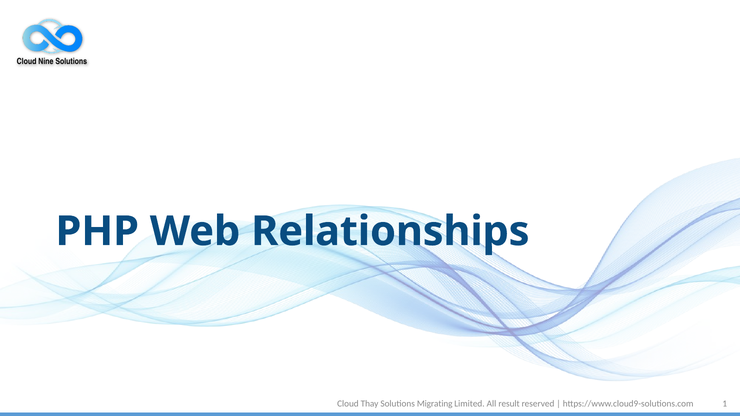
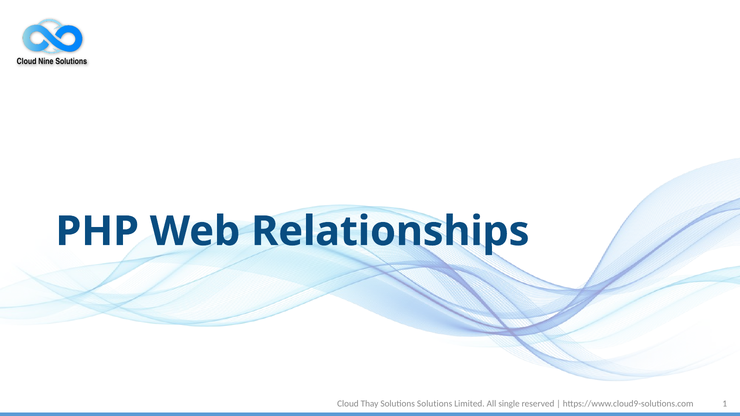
Solutions Migrating: Migrating -> Solutions (435, 404)
result: result -> single (509, 404)
